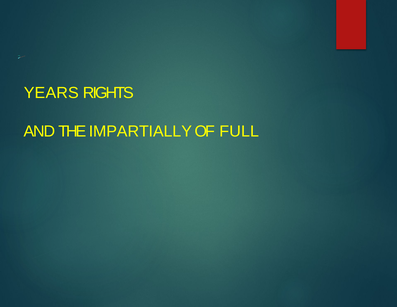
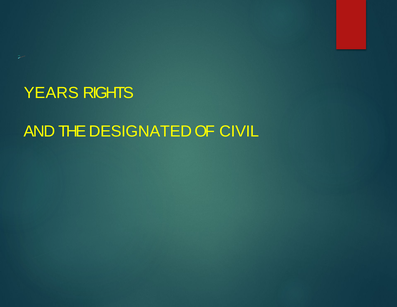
IMPARTIALLY: IMPARTIALLY -> DESIGNATED (140, 131)
FULL: FULL -> CIVIL (239, 131)
